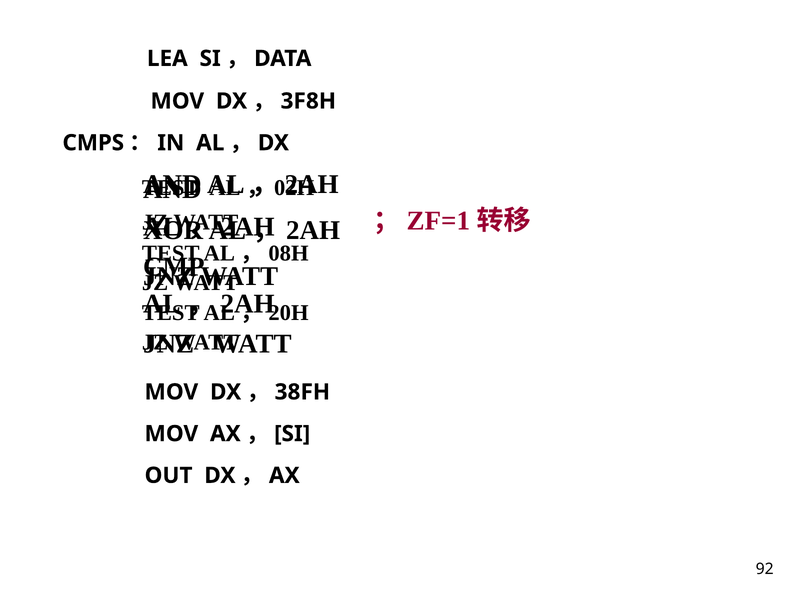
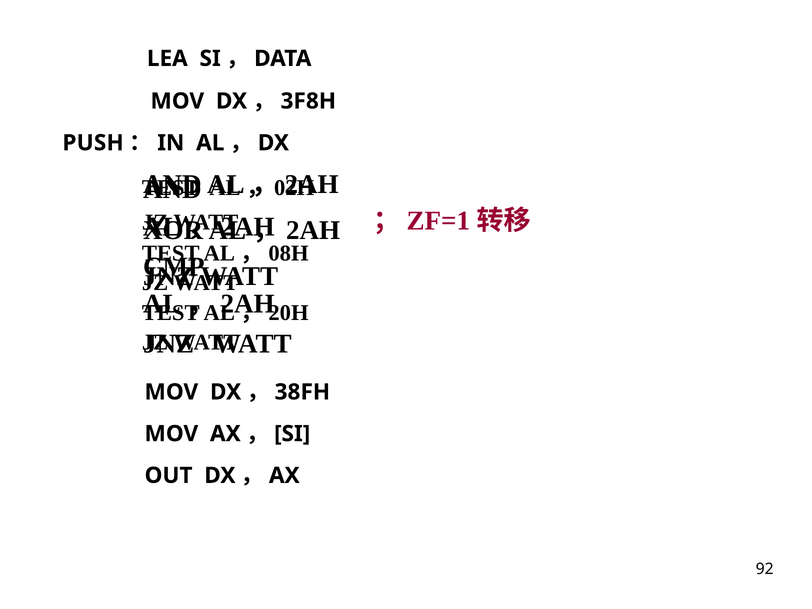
CMPS: CMPS -> PUSH (93, 143)
